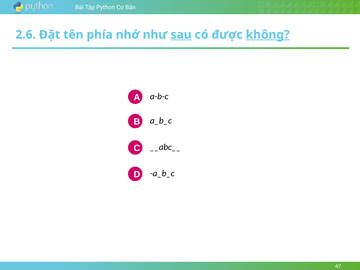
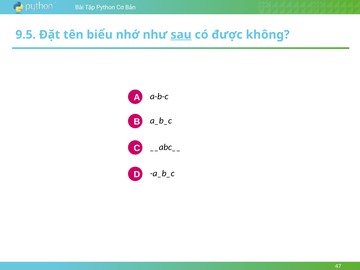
2.6: 2.6 -> 9.5 (26, 35)
phía: phía -> biểu (100, 35)
không underline: present -> none (268, 35)
